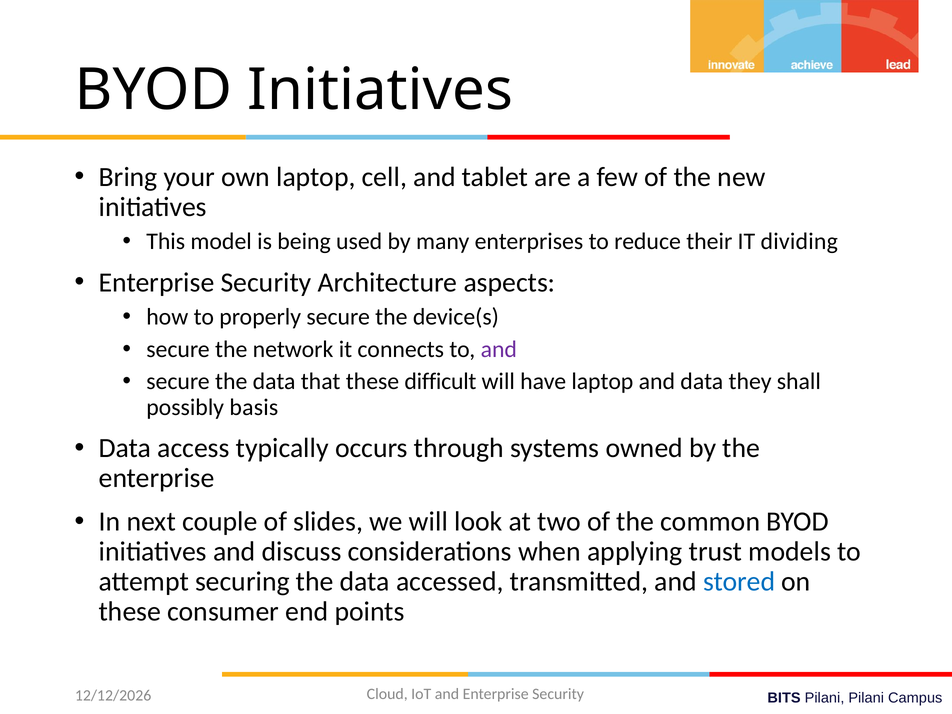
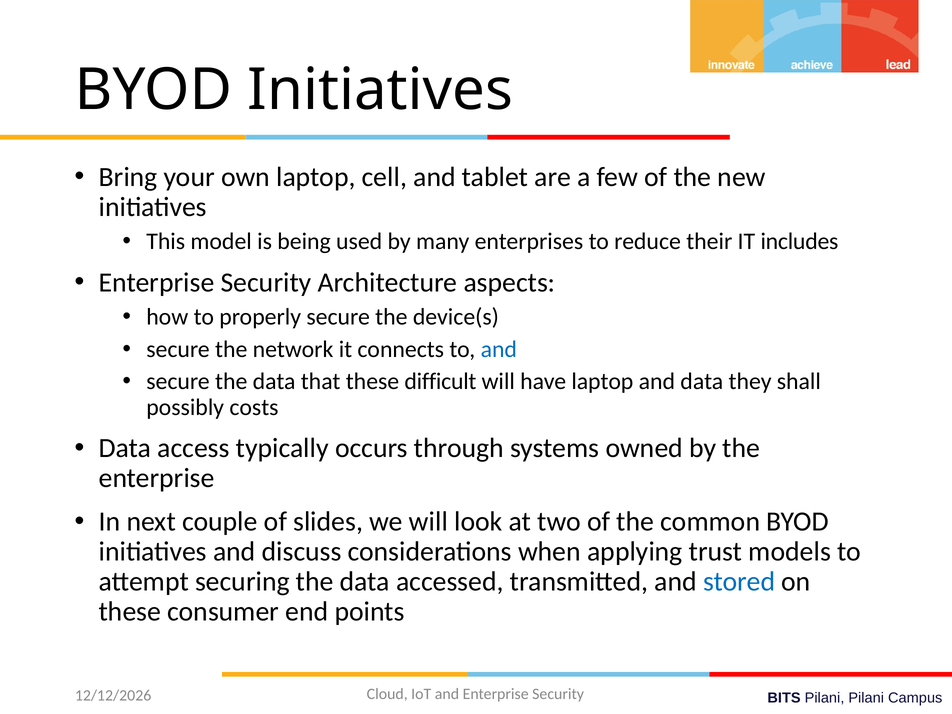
dividing: dividing -> includes (799, 241)
and colour: purple -> blue (499, 349)
basis: basis -> costs (254, 407)
